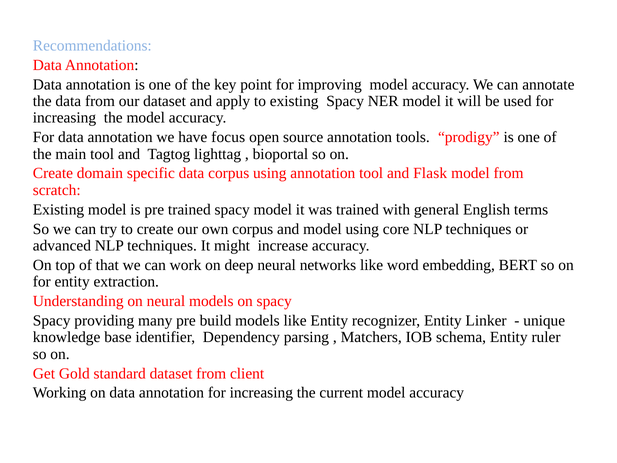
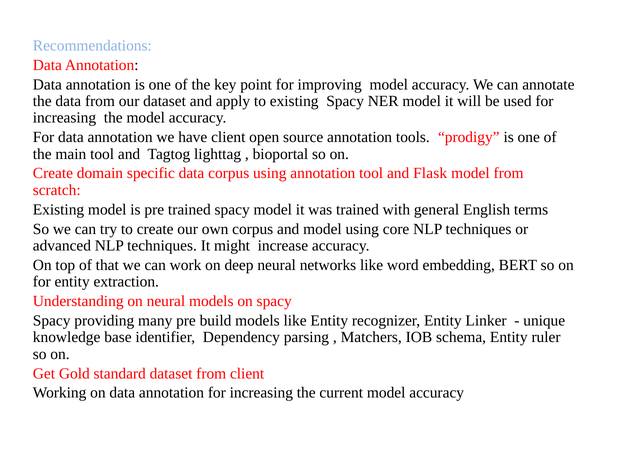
have focus: focus -> client (228, 137)
